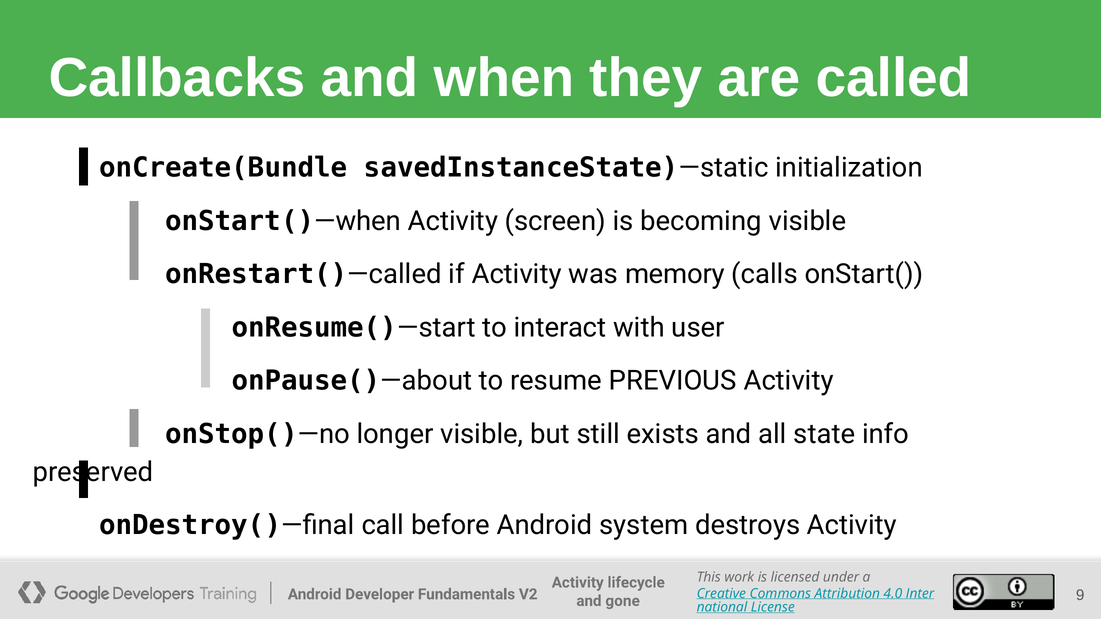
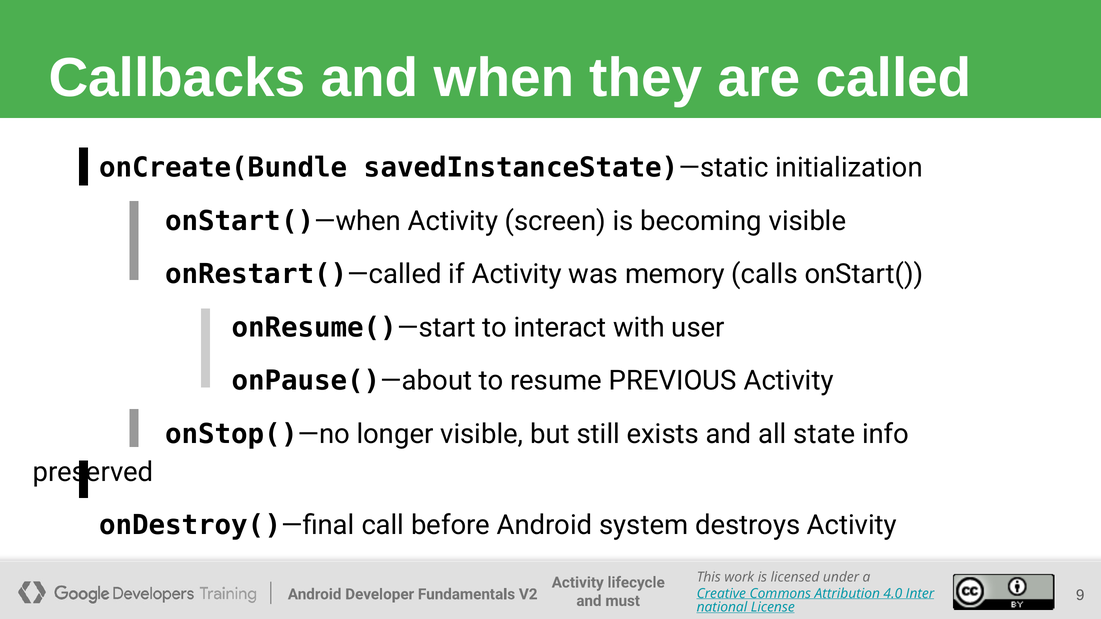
gone: gone -> must (623, 601)
